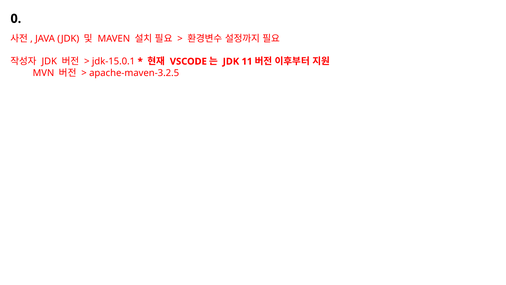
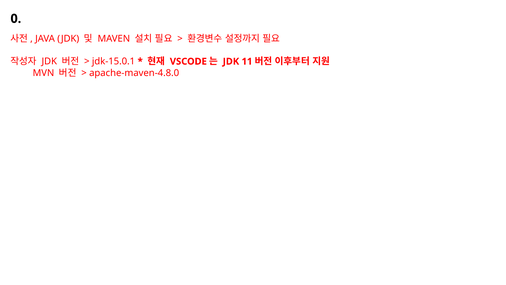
apache-maven-3.2.5: apache-maven-3.2.5 -> apache-maven-4.8.0 (134, 73)
